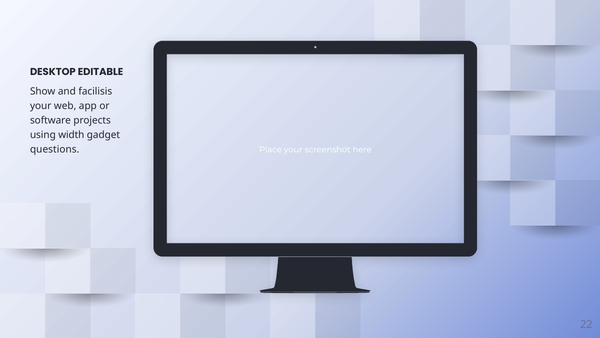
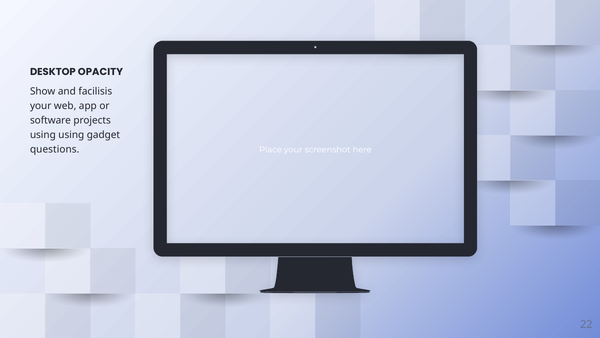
EDITABLE: EDITABLE -> OPACITY (100, 72)
using width: width -> using (71, 135)
